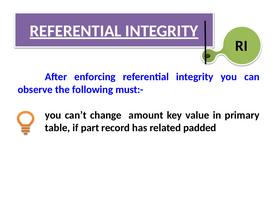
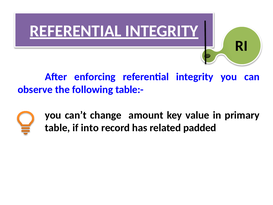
must:-: must:- -> table:- (129, 89)
part: part -> into (90, 128)
